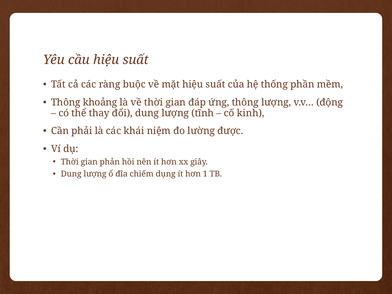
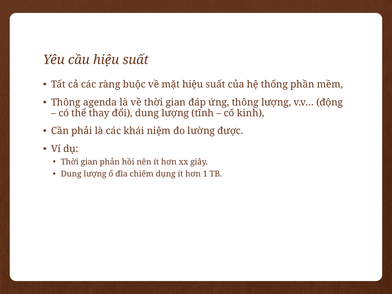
khoảng: khoảng -> agenda (100, 102)
